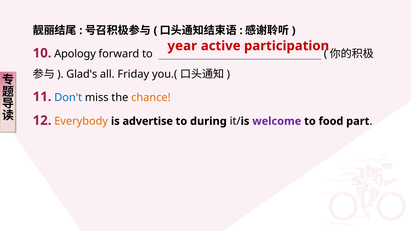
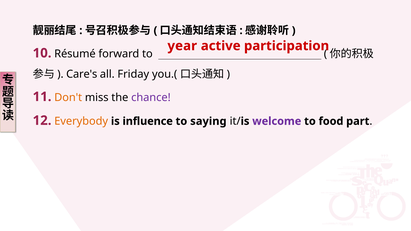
Apology: Apology -> Résumé (75, 54)
Glad's: Glad's -> Care's (82, 74)
Don't colour: blue -> orange (68, 97)
chance colour: orange -> purple (151, 97)
advertise: advertise -> influence (148, 121)
during: during -> saying (208, 121)
